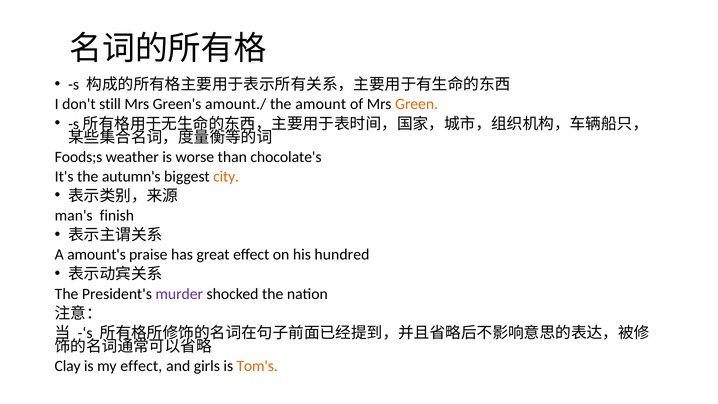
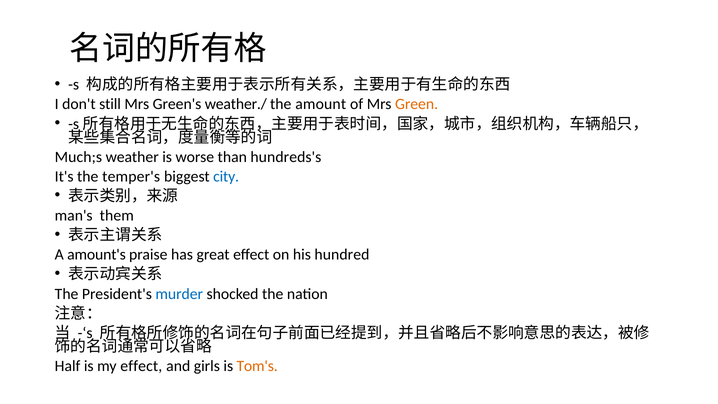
amount./: amount./ -> weather./ (236, 104)
Foods;s: Foods;s -> Much;s (78, 157)
chocolate's: chocolate's -> hundreds's (286, 157)
autumn's: autumn's -> temper's (131, 176)
city colour: orange -> blue (226, 176)
finish: finish -> them (117, 216)
murder colour: purple -> blue (179, 294)
Clay: Clay -> Half (68, 366)
